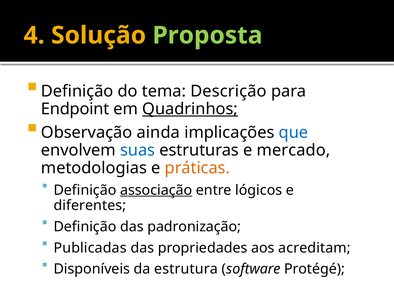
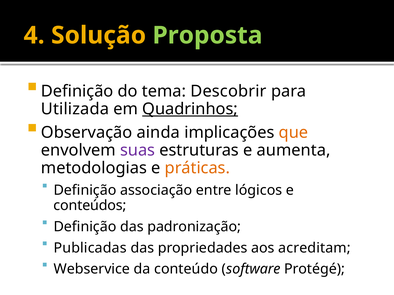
Descrição: Descrição -> Descobrir (228, 91)
Endpoint: Endpoint -> Utilizada (75, 109)
que colour: blue -> orange (293, 133)
suas colour: blue -> purple (138, 151)
mercado: mercado -> aumenta (294, 151)
associação underline: present -> none (156, 190)
diferentes: diferentes -> conteúdos (90, 206)
Disponíveis: Disponíveis -> Webservice (92, 270)
estrutura: estrutura -> conteúdo (186, 270)
